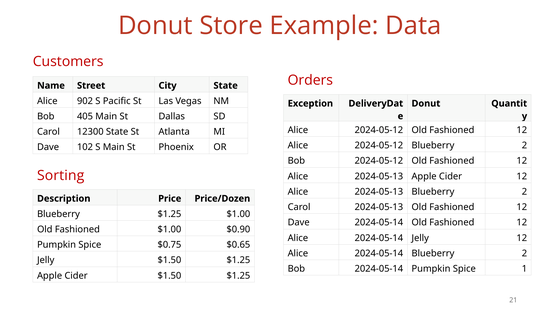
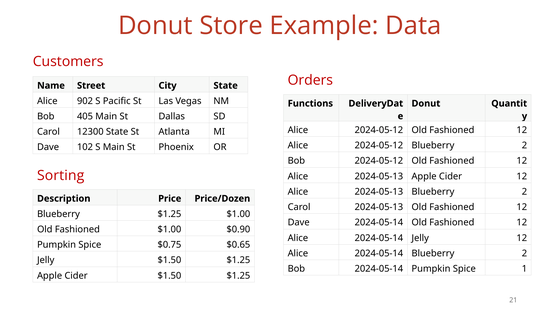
Exception: Exception -> Functions (310, 103)
